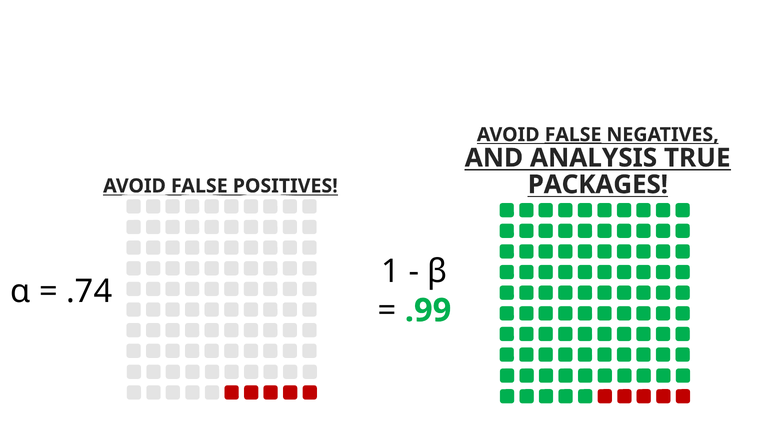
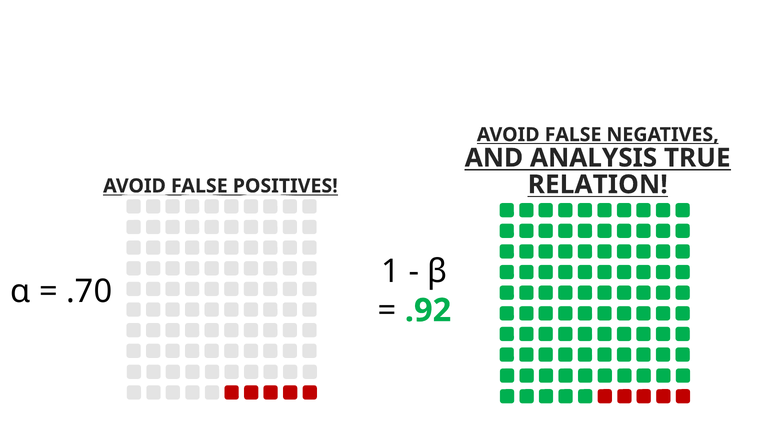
FALSE underline: present -> none (573, 135)
PACKAGES: PACKAGES -> RELATION (598, 185)
.74: .74 -> .70 (89, 291)
.99: .99 -> .92 (428, 310)
